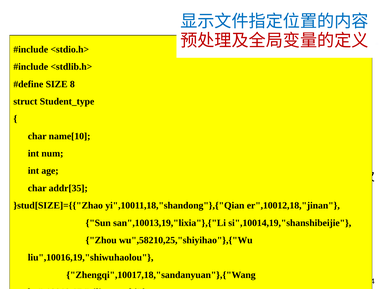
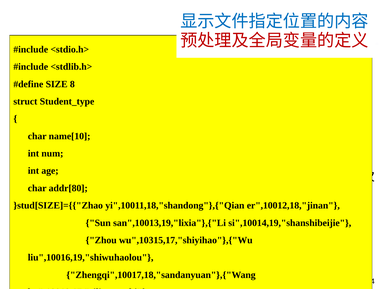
addr[35: addr[35 -> addr[80 (68, 188)
wu",58210,25,"shiyihao"},{"Wu: wu",58210,25,"shiyihao"},{"Wu -> wu",10315,17,"shiyihao"},{"Wu (186, 240)
